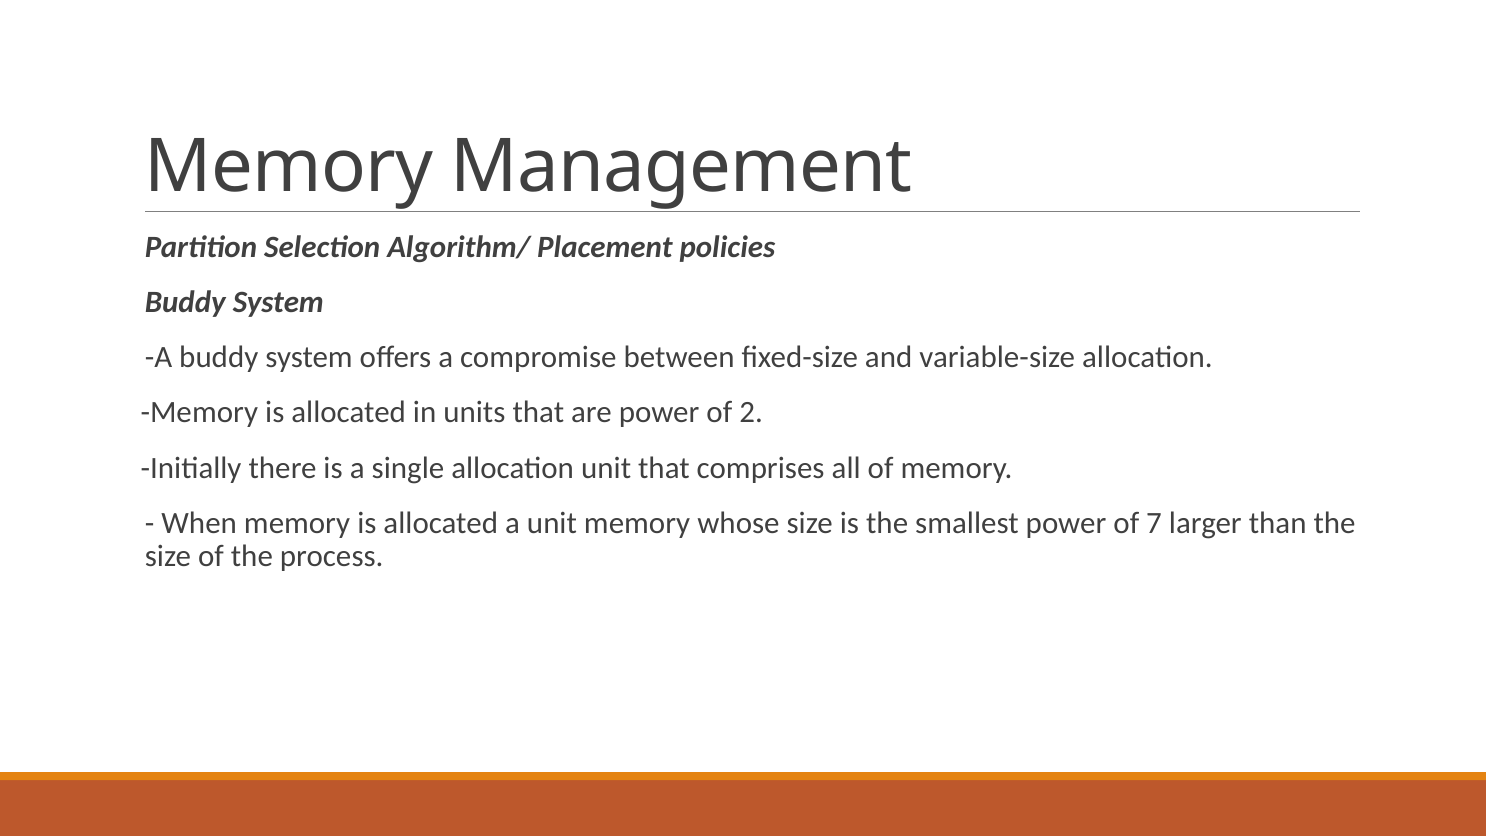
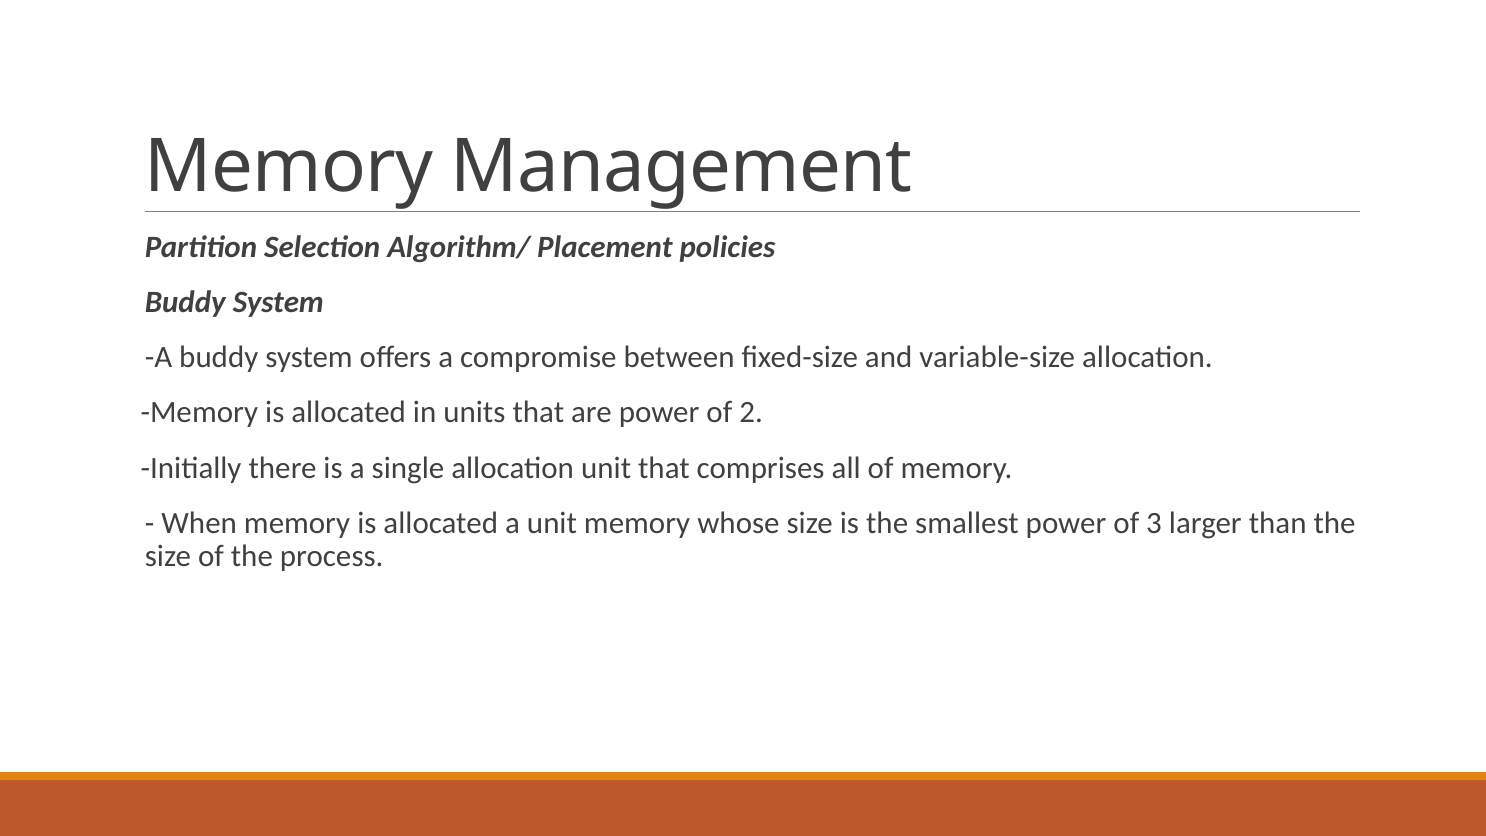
7: 7 -> 3 (1154, 523)
